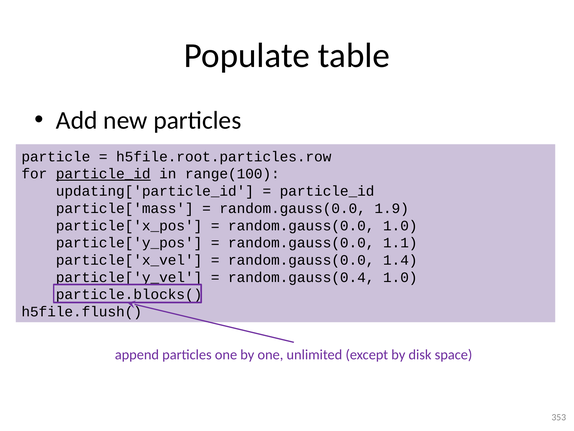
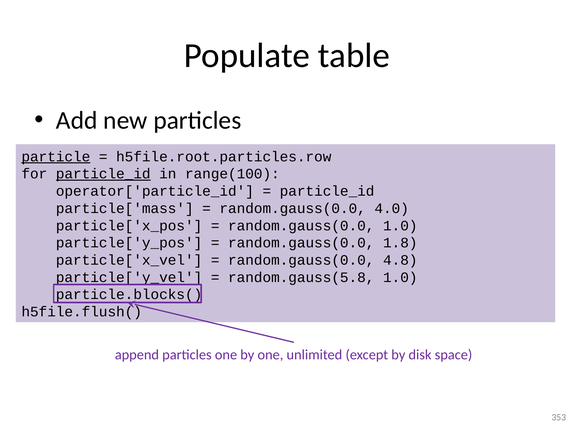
particle underline: none -> present (56, 156)
updating['particle_id: updating['particle_id -> operator['particle_id (155, 191)
1.9: 1.9 -> 4.0 (392, 208)
1.1: 1.1 -> 1.8 (400, 243)
1.4: 1.4 -> 4.8 (400, 260)
random.gauss(0.4: random.gauss(0.4 -> random.gauss(5.8 (301, 277)
